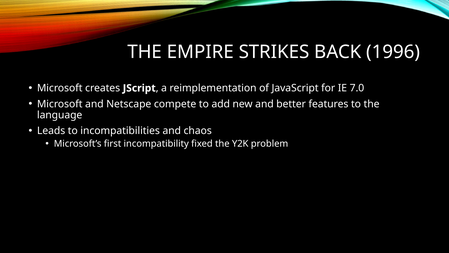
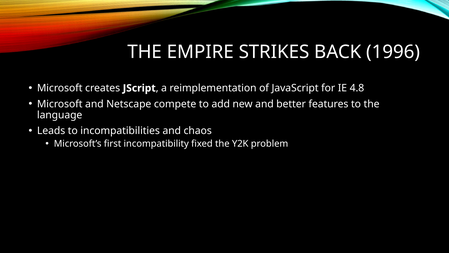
7.0: 7.0 -> 4.8 (357, 88)
